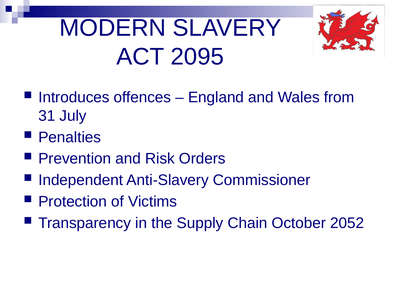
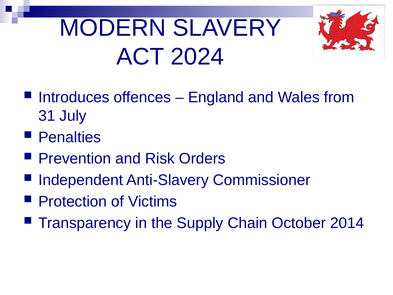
2095: 2095 -> 2024 (197, 57)
2052: 2052 -> 2014 (347, 223)
